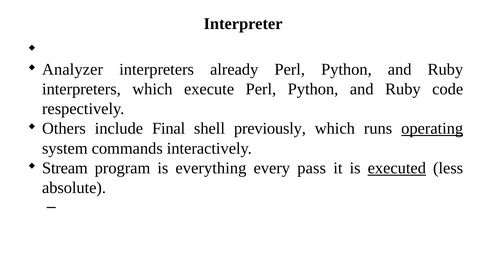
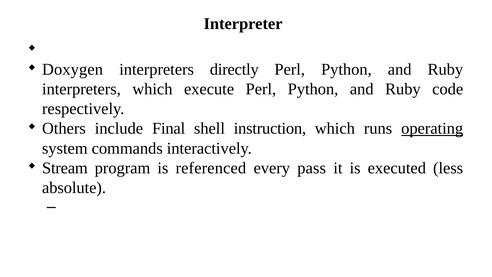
Analyzer: Analyzer -> Doxygen (73, 69)
already: already -> directly (234, 69)
previously: previously -> instruction (270, 128)
everything: everything -> referenced (211, 168)
executed underline: present -> none (397, 168)
